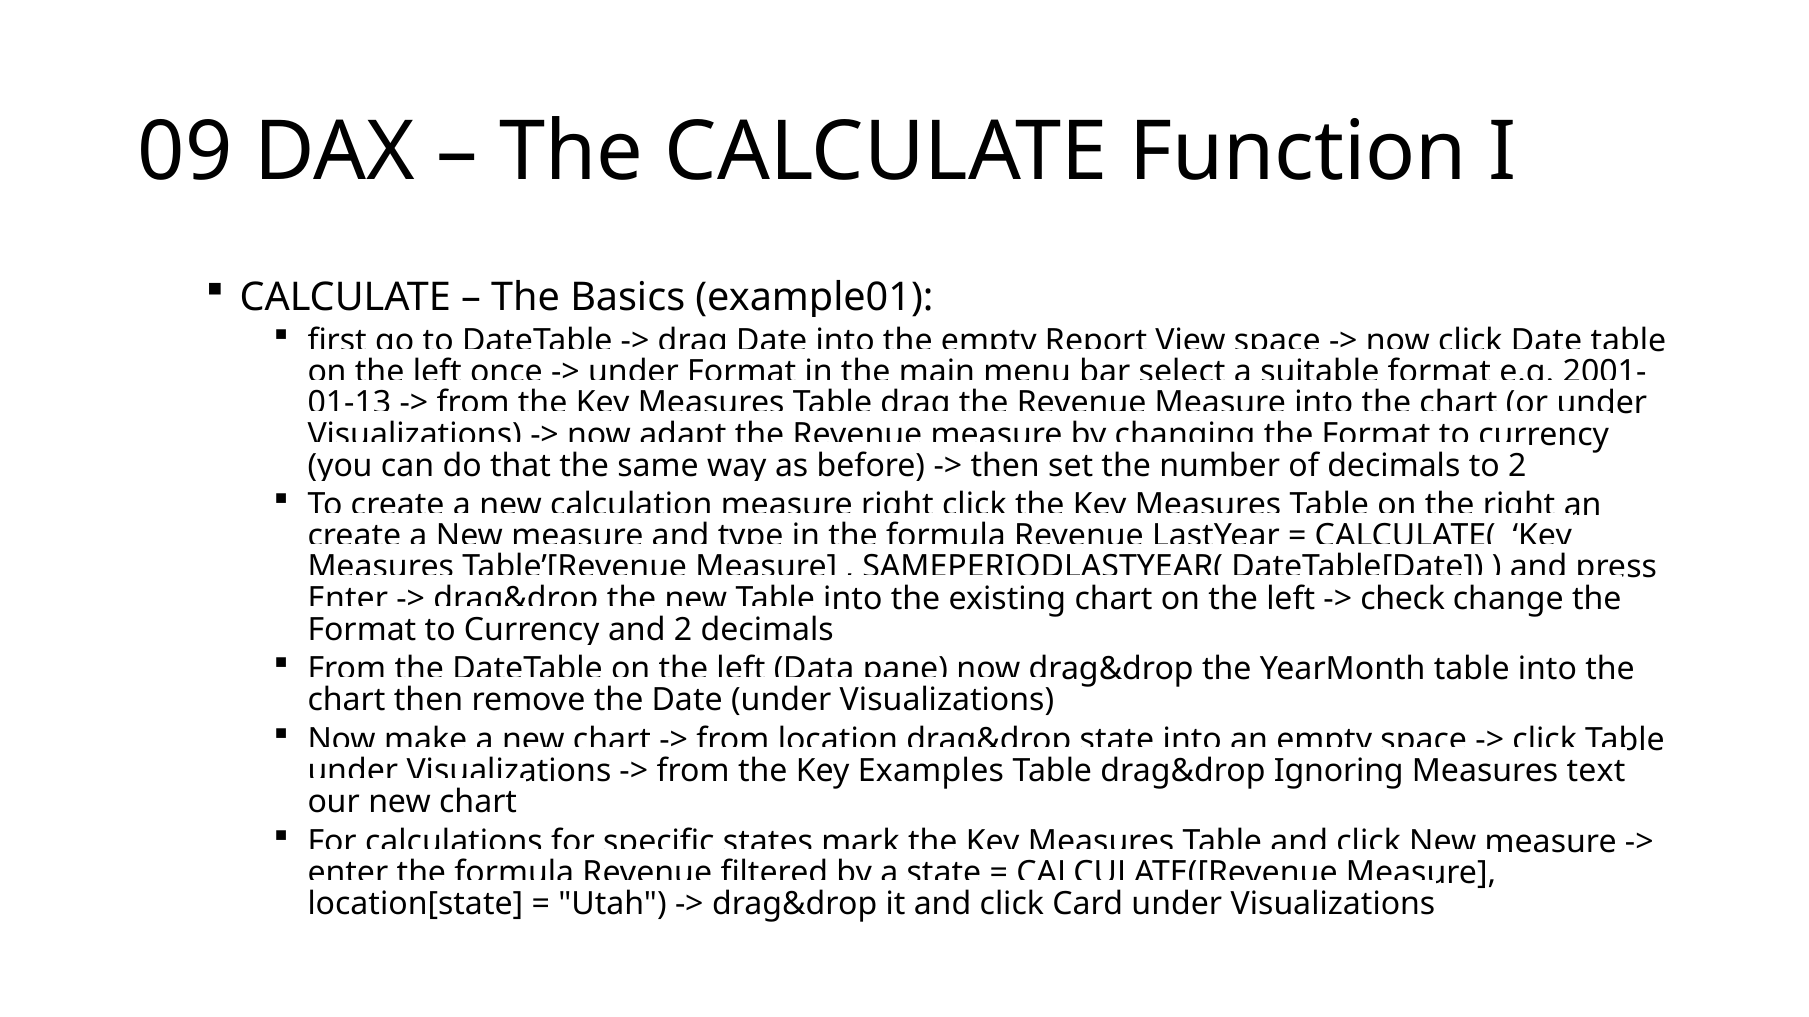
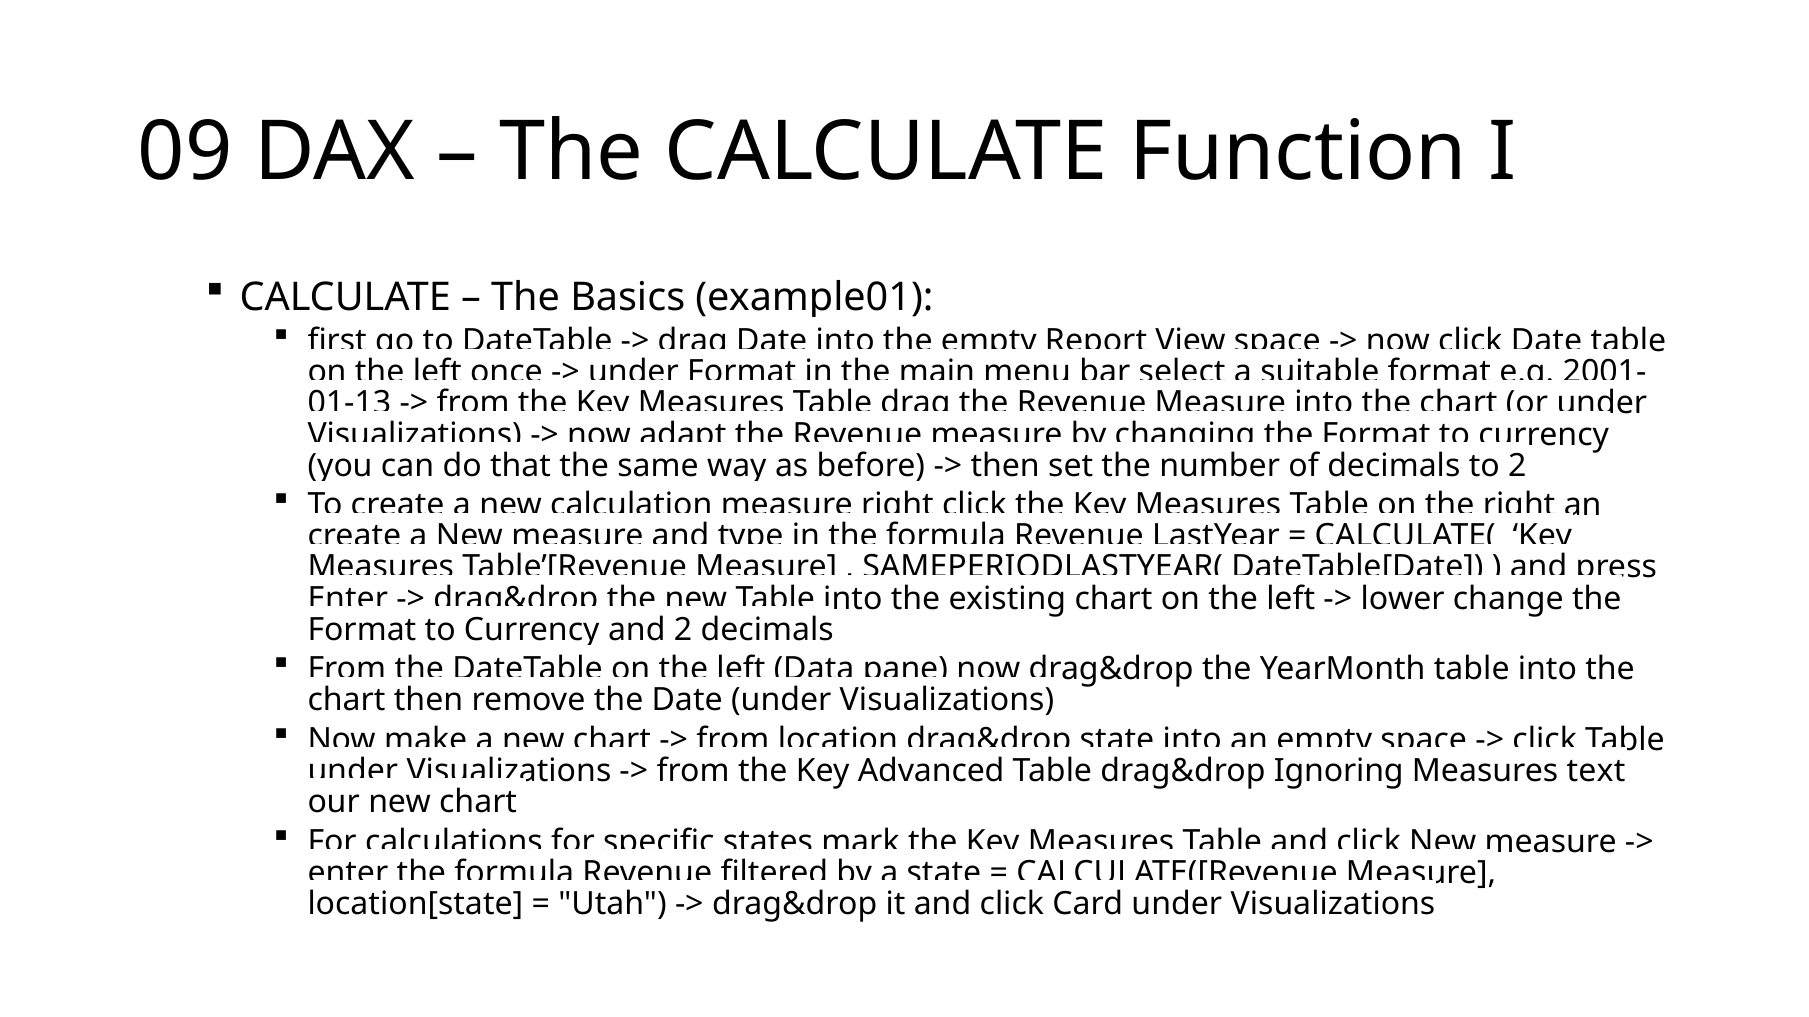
check: check -> lower (1403, 599)
Examples: Examples -> Advanced (931, 771)
